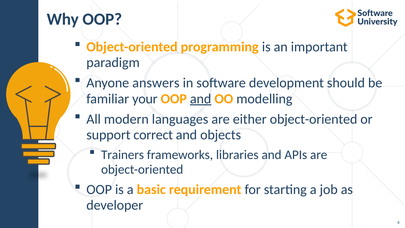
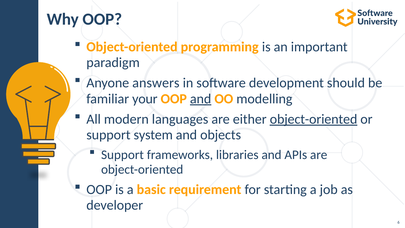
object-oriented underline: none -> present (314, 119)
correct: correct -> system (153, 135)
Trainers: Trainers -> Support (122, 155)
